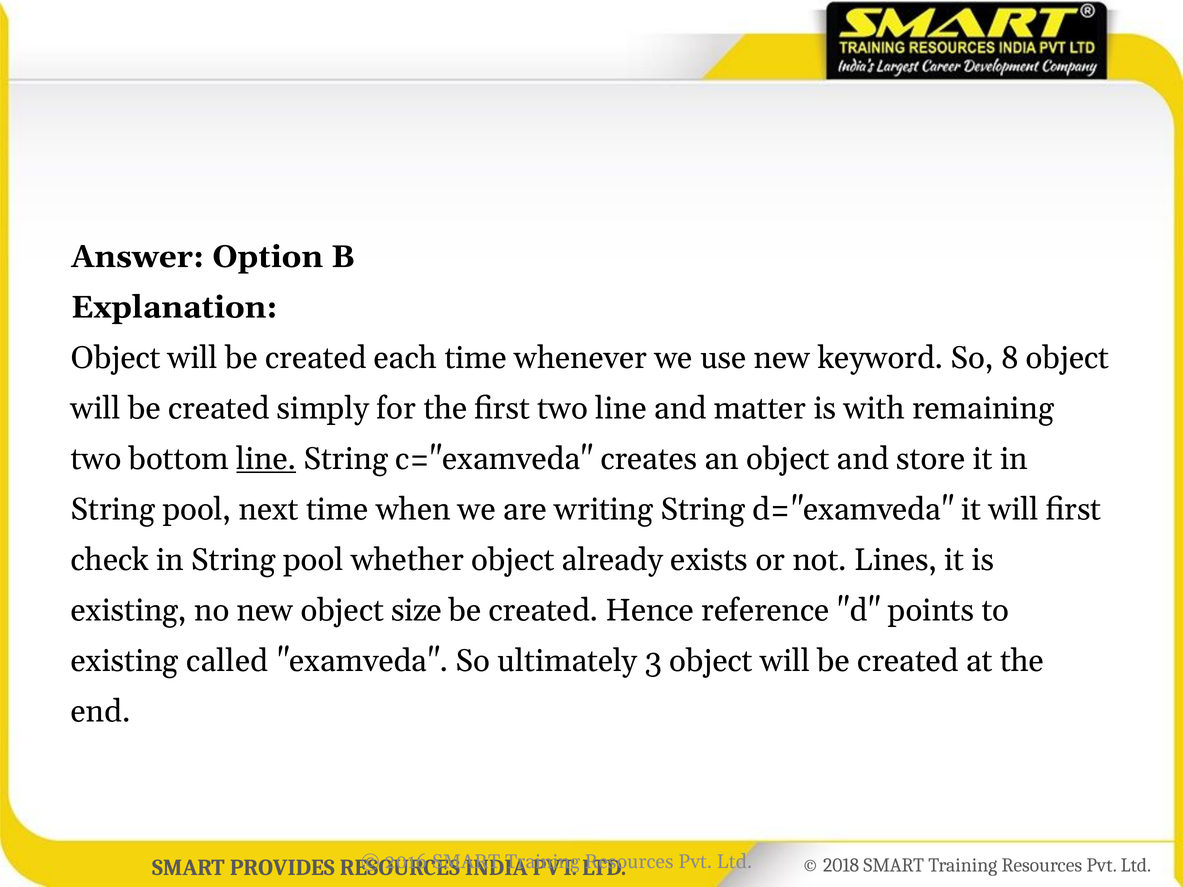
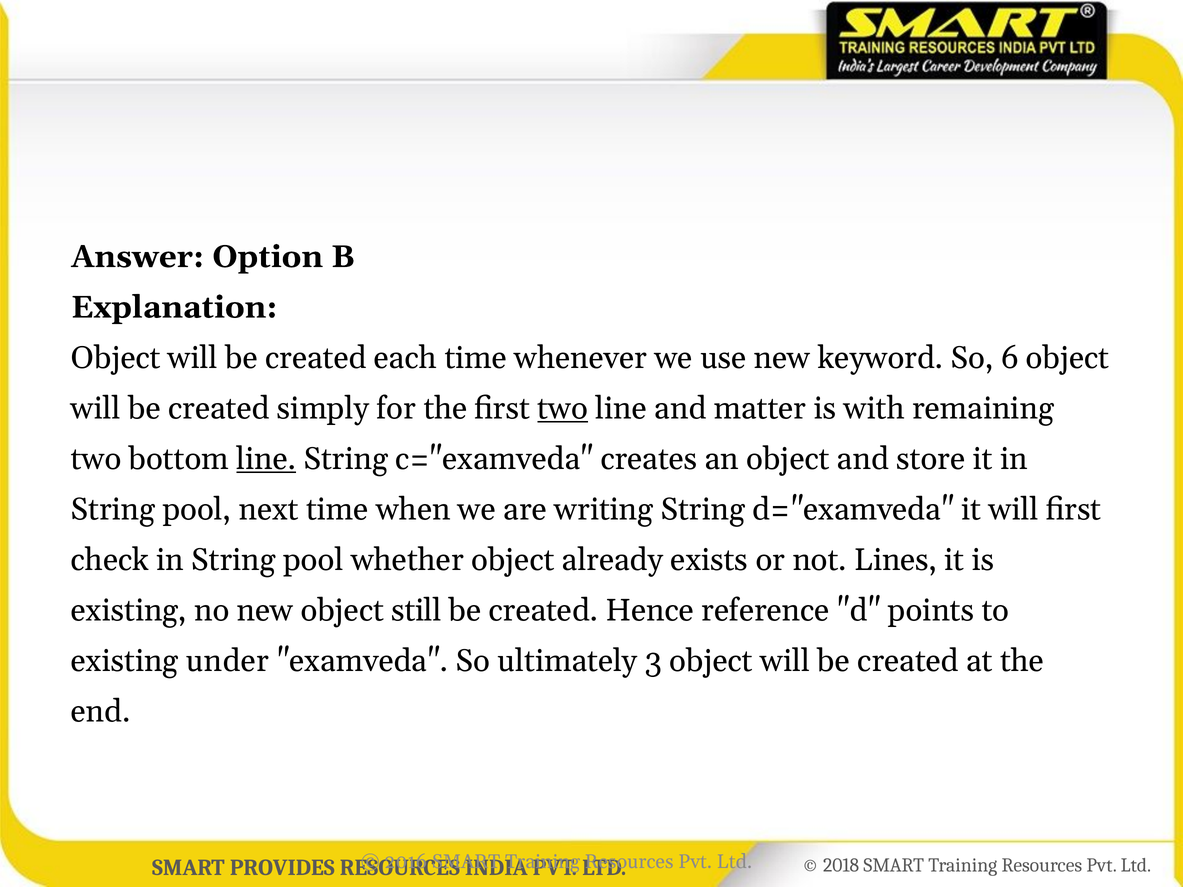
8: 8 -> 6 (1010, 358)
two underline: none -> present (563, 408)
size: size -> still (416, 611)
called: called -> under (227, 661)
